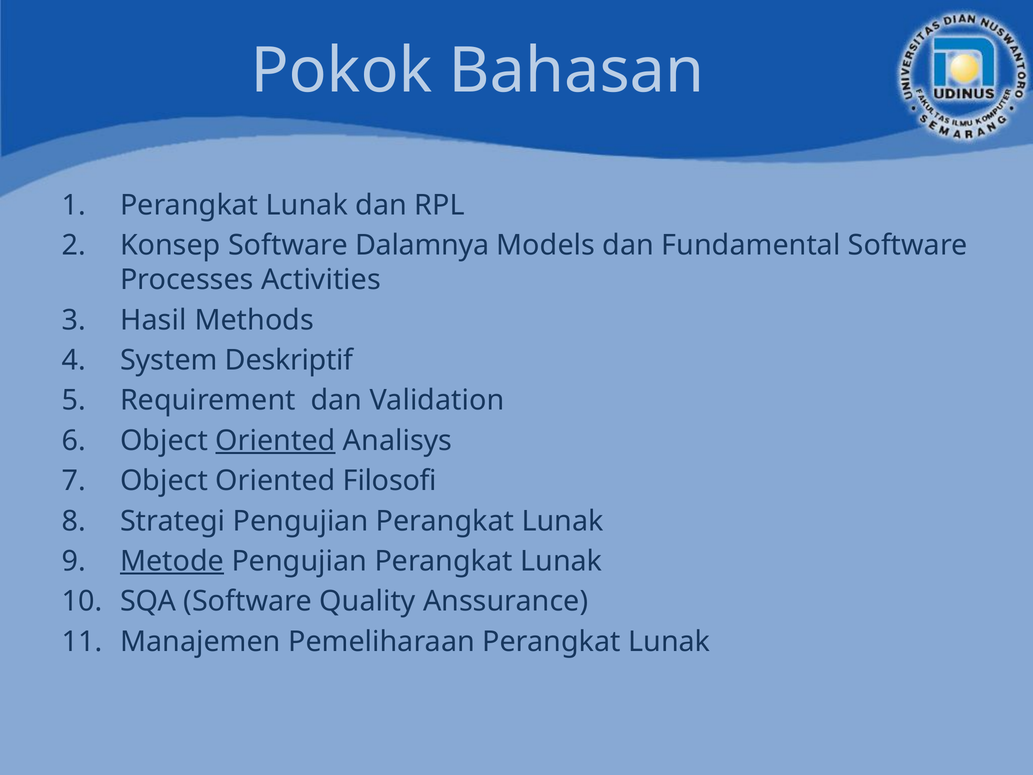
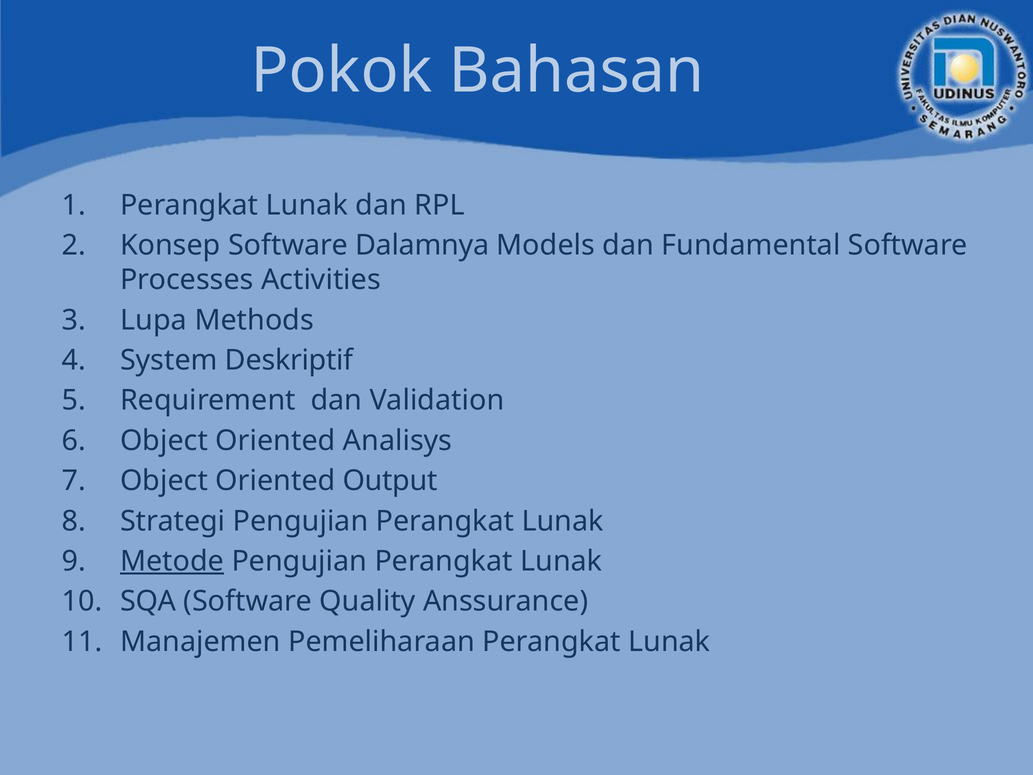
Hasil: Hasil -> Lupa (154, 320)
Oriented underline: present -> none (275, 441)
Filosofi: Filosofi -> Output (390, 481)
